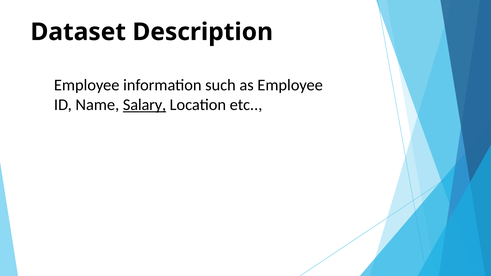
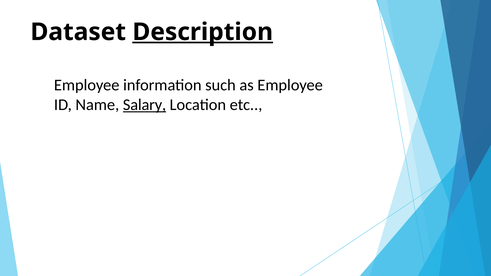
Description underline: none -> present (203, 32)
